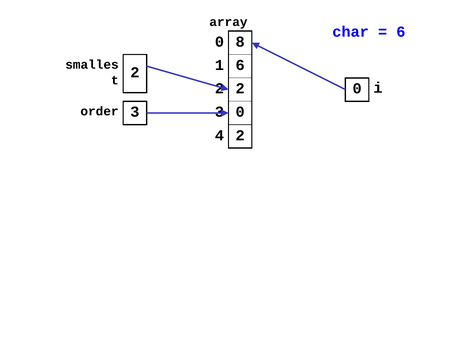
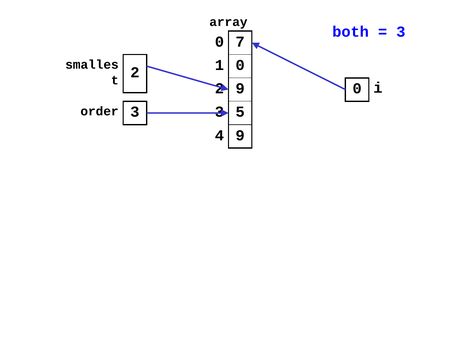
char: char -> both (351, 32)
6: 6 -> 3 (401, 32)
8: 8 -> 7 (240, 42)
1 6: 6 -> 0 (240, 65)
2: 2 -> 9 (240, 88)
0: 0 -> 5 (240, 112)
4 2: 2 -> 9 (240, 135)
